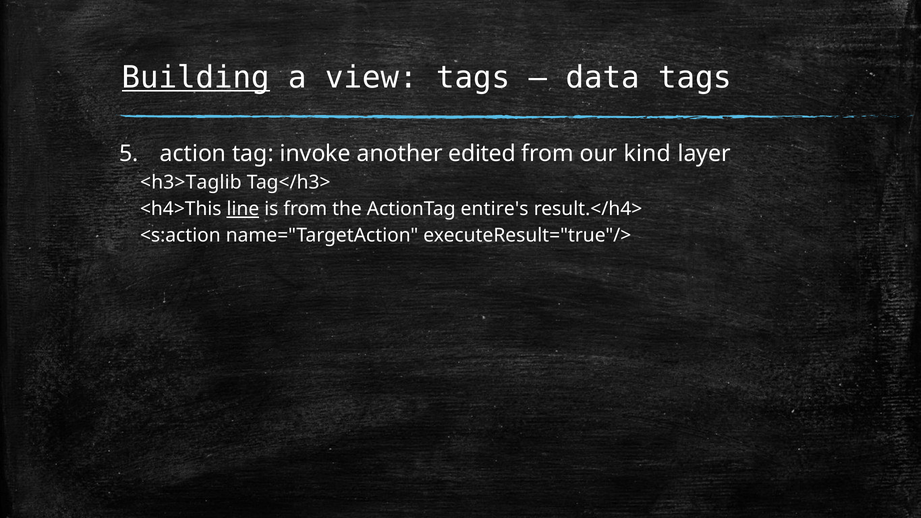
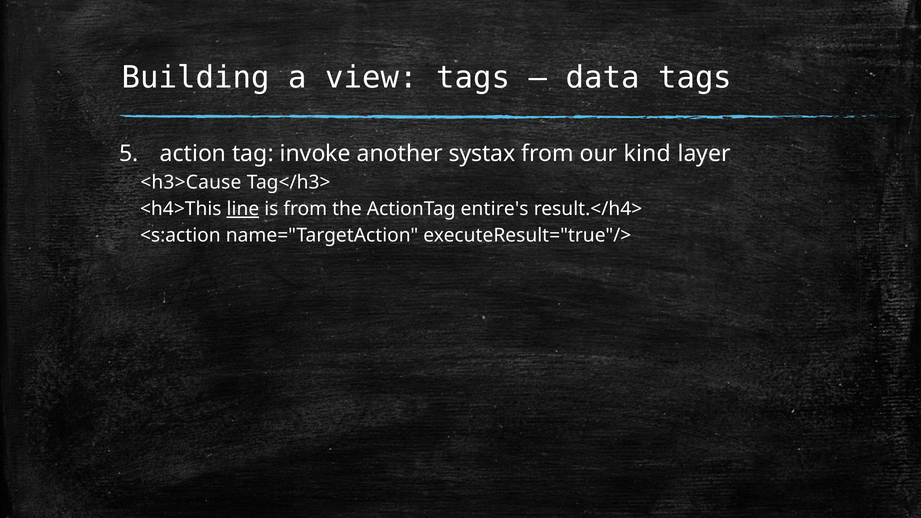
Building underline: present -> none (196, 78)
edited: edited -> systax (482, 154)
<h3>Taglib: <h3>Taglib -> <h3>Cause (191, 183)
